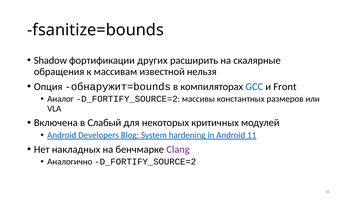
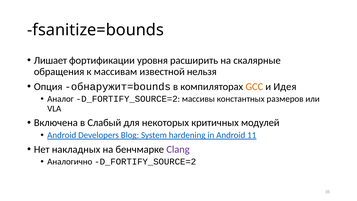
Shadow: Shadow -> Лишает (50, 60)
других: других -> уровня (152, 60)
GCC colour: blue -> orange (254, 87)
Front: Front -> Идея (285, 87)
